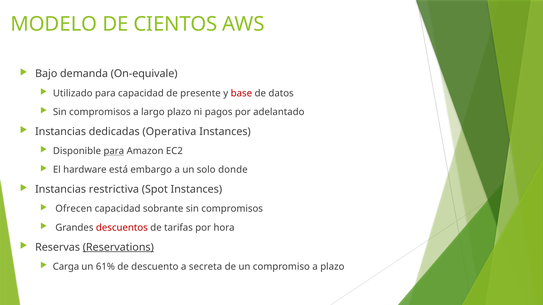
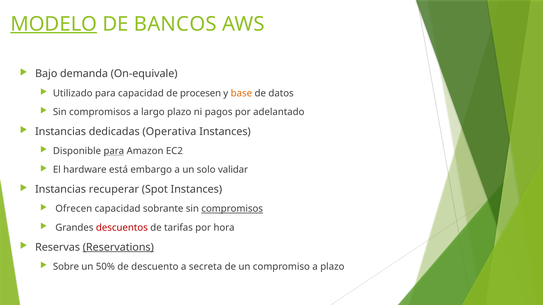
MODELO underline: none -> present (54, 24)
CIENTOS: CIENTOS -> BANCOS (175, 24)
presente: presente -> procesen (201, 93)
base colour: red -> orange (241, 93)
donde: donde -> validar (233, 170)
restrictiva: restrictiva -> recuperar (114, 190)
compromisos underline: none -> present (232, 209)
Carga: Carga -> Sobre (66, 267)
61%: 61% -> 50% (105, 267)
